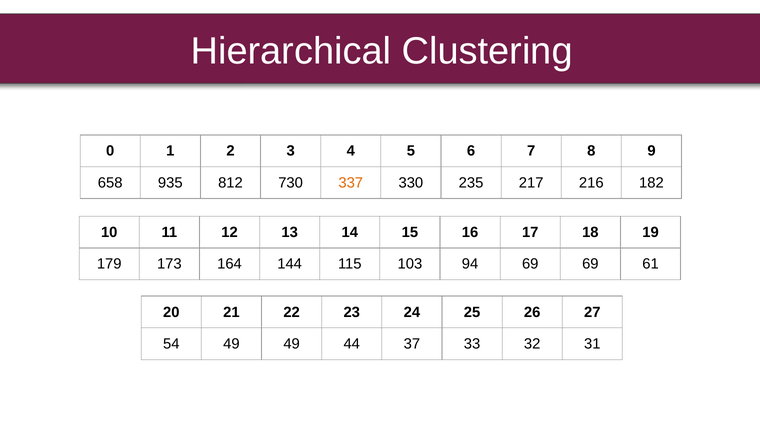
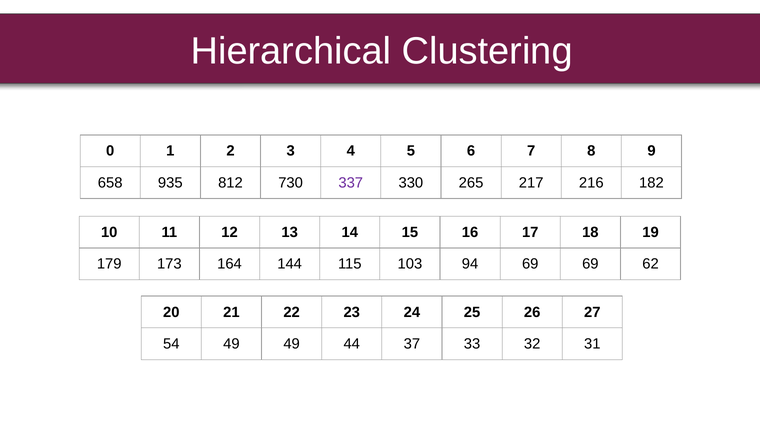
337 colour: orange -> purple (351, 183)
235: 235 -> 265 (471, 183)
61: 61 -> 62 (651, 264)
